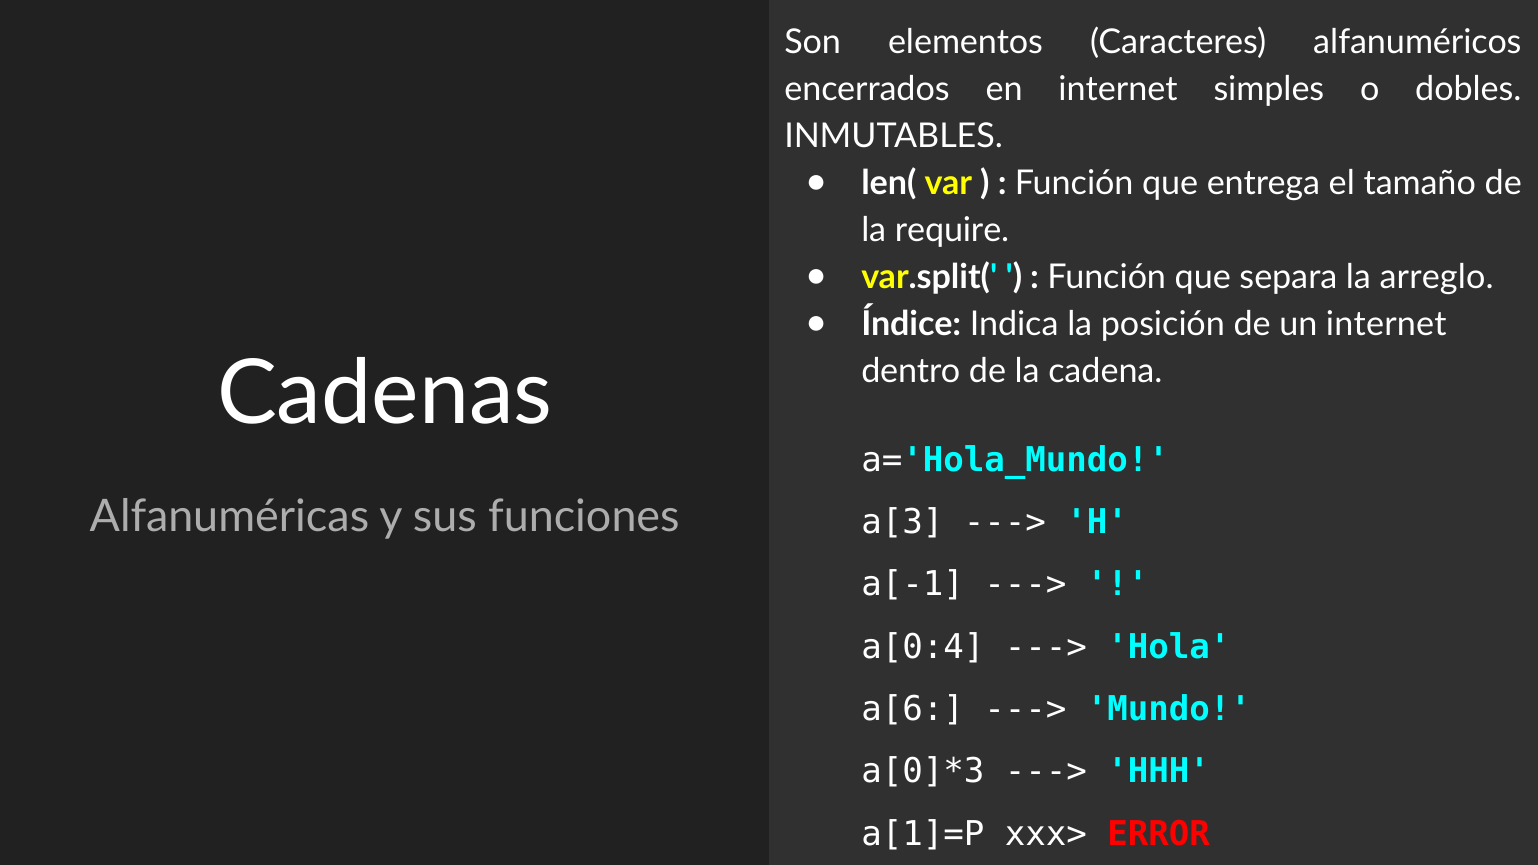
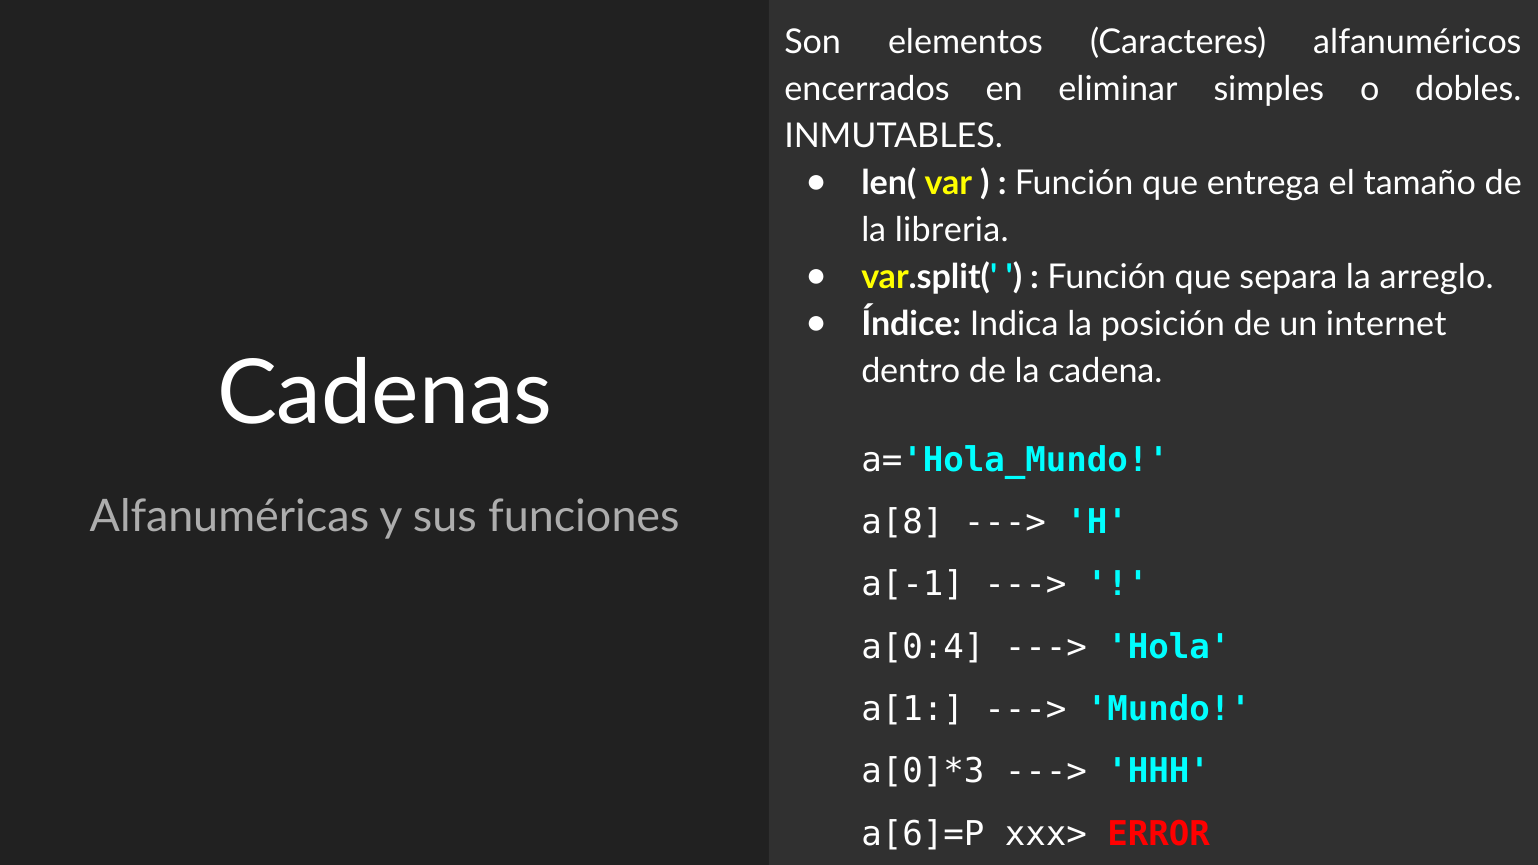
en internet: internet -> eliminar (1118, 89)
require: require -> libreria (952, 230)
a[3: a[3 -> a[8 (902, 522)
a[6: a[6 -> a[1 (913, 709)
a[1]=P: a[1]=P -> a[6]=P (923, 834)
